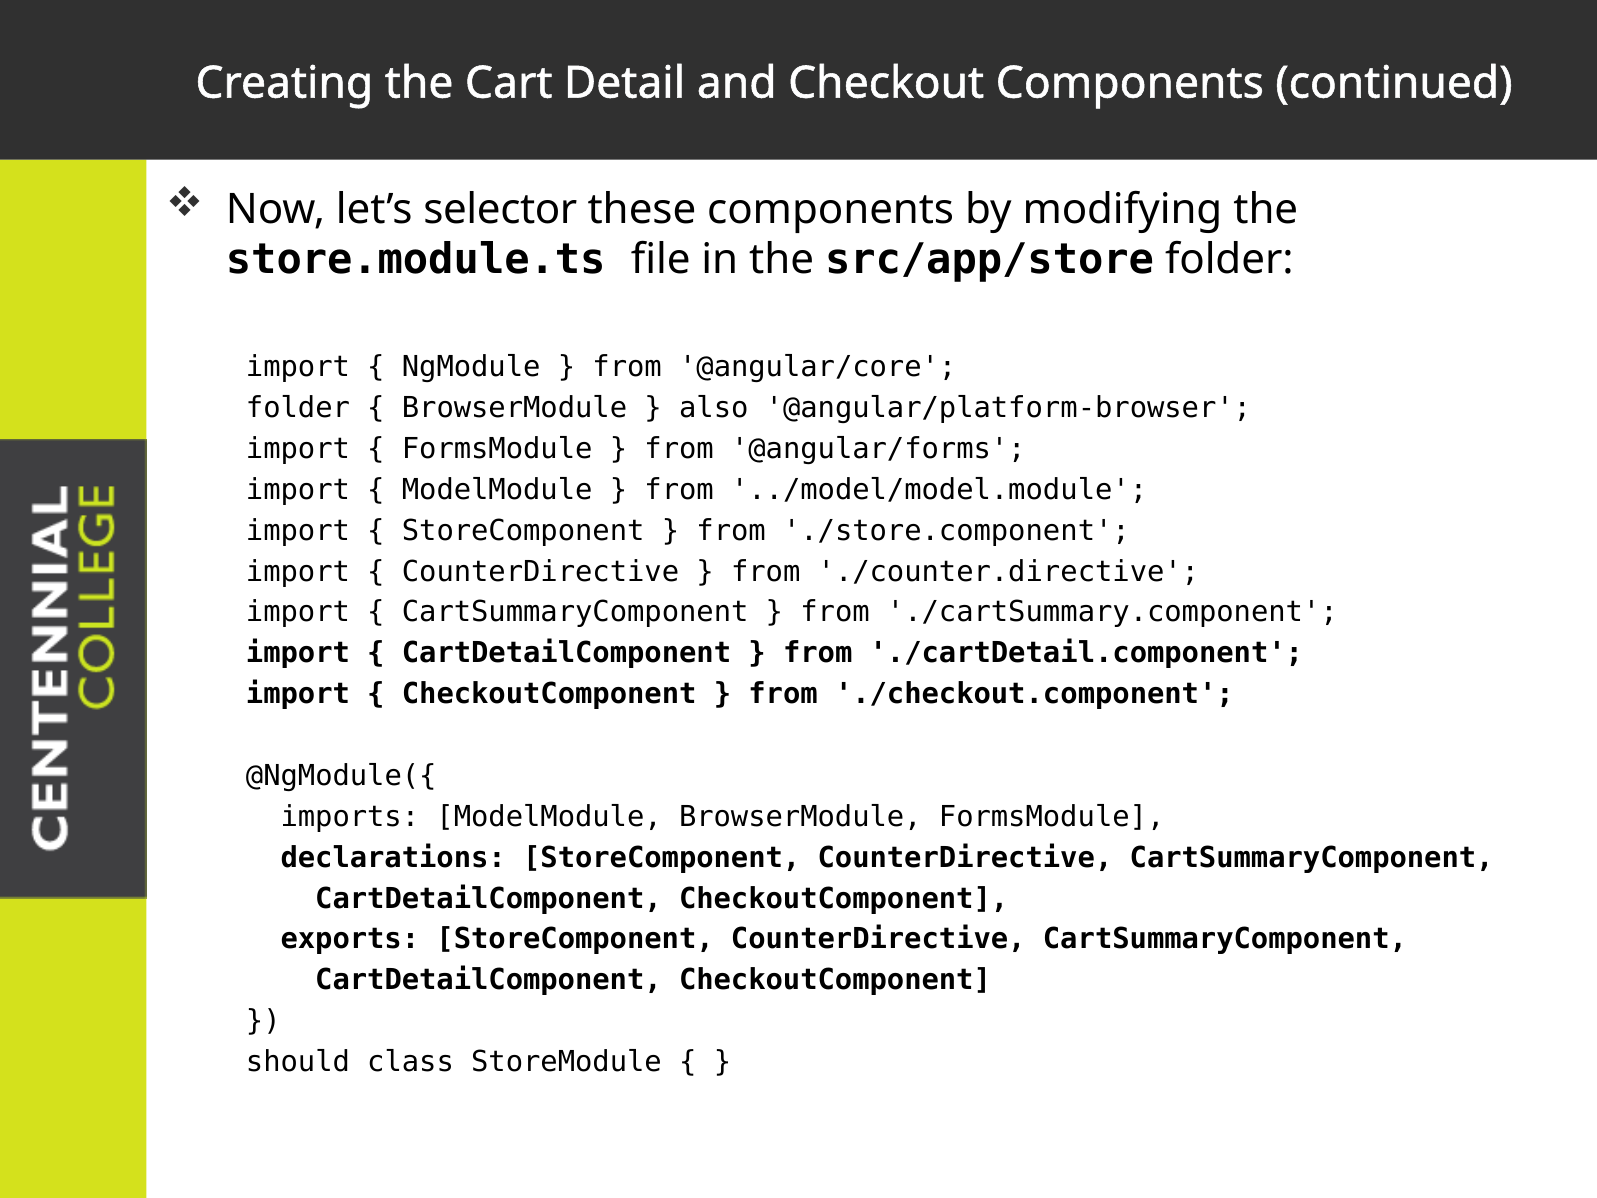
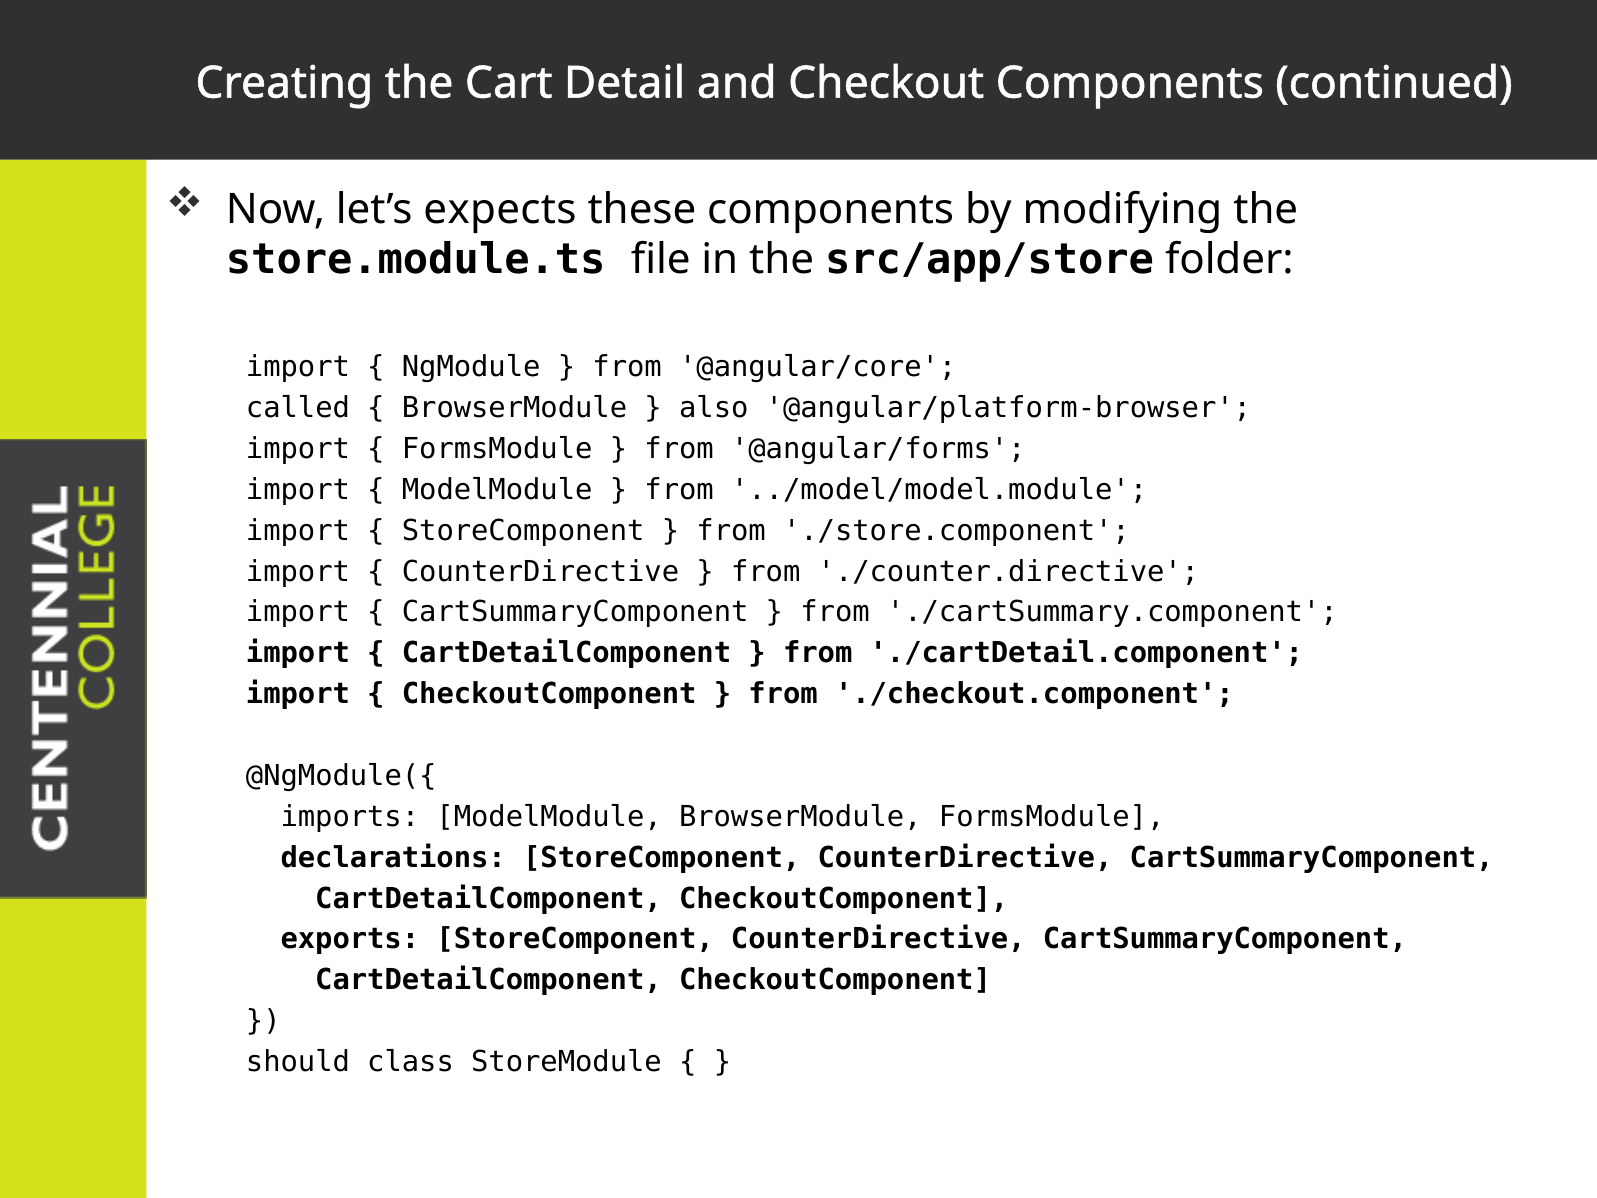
selector: selector -> expects (500, 209)
folder: folder -> called (298, 408)
